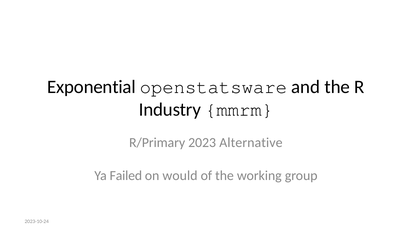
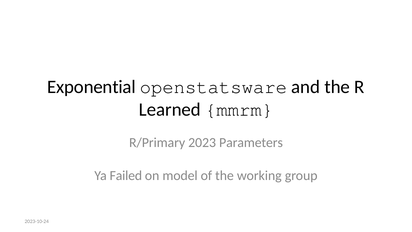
Industry: Industry -> Learned (170, 109)
Alternative: Alternative -> Parameters (251, 143)
would: would -> model (180, 176)
